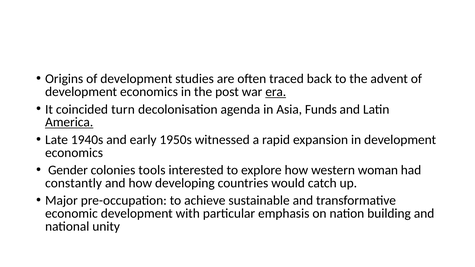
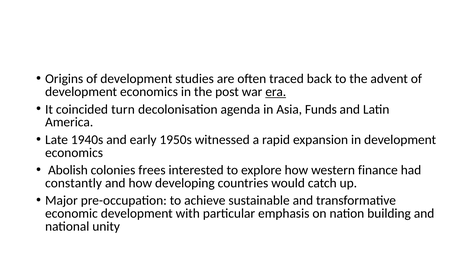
America underline: present -> none (69, 122)
Gender: Gender -> Abolish (68, 170)
tools: tools -> frees (152, 170)
woman: woman -> finance (378, 170)
